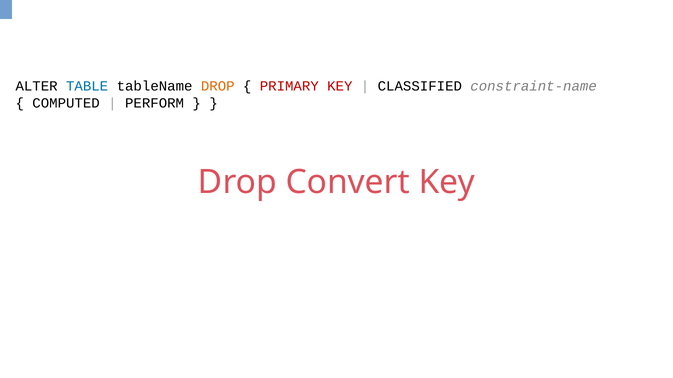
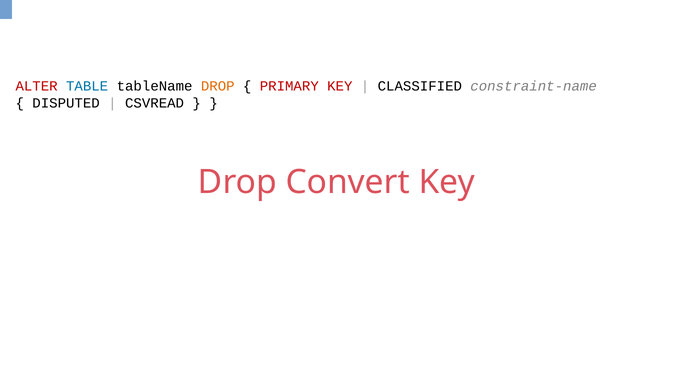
ALTER colour: black -> red (37, 86)
COMPUTED: COMPUTED -> DISPUTED (66, 103)
PERFORM: PERFORM -> CSVREAD (155, 103)
